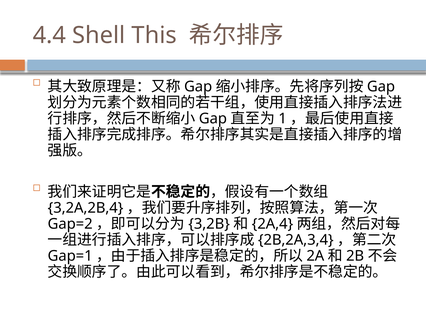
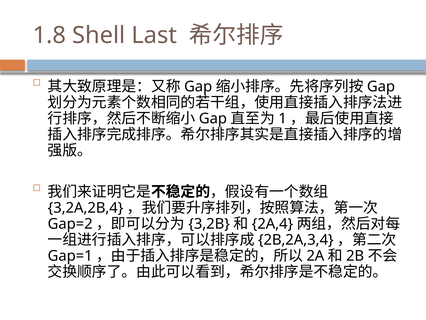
4.4: 4.4 -> 1.8 (49, 35)
This: This -> Last (154, 35)
